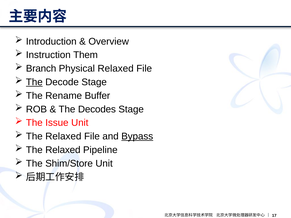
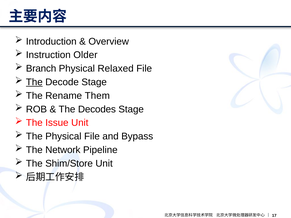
Them: Them -> Older (85, 55)
Buffer: Buffer -> Them (97, 96)
Relaxed: Relaxed -> Physical (63, 136)
Bypass underline: present -> none (137, 136)
Relaxed: Relaxed -> Network (63, 150)
